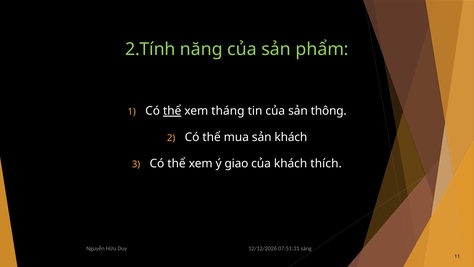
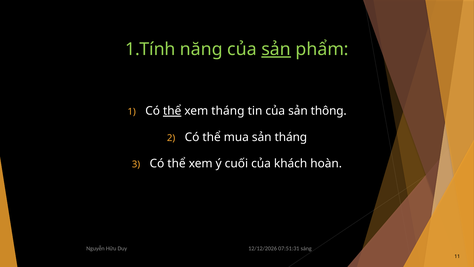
2.Tính: 2.Tính -> 1.Tính (150, 49)
sản underline: none -> present (276, 49)
sản khách: khách -> tháng (291, 137)
giao: giao -> cuối (236, 163)
thích: thích -> hoàn (326, 163)
